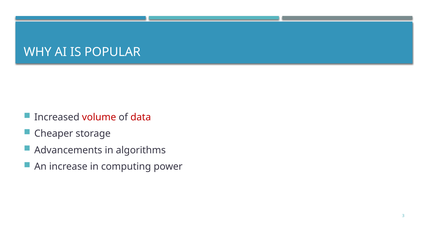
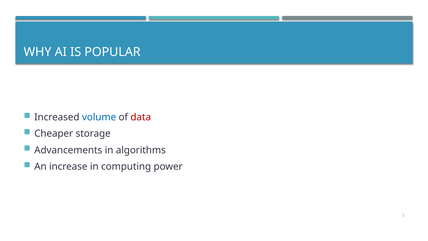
volume colour: red -> blue (99, 117)
